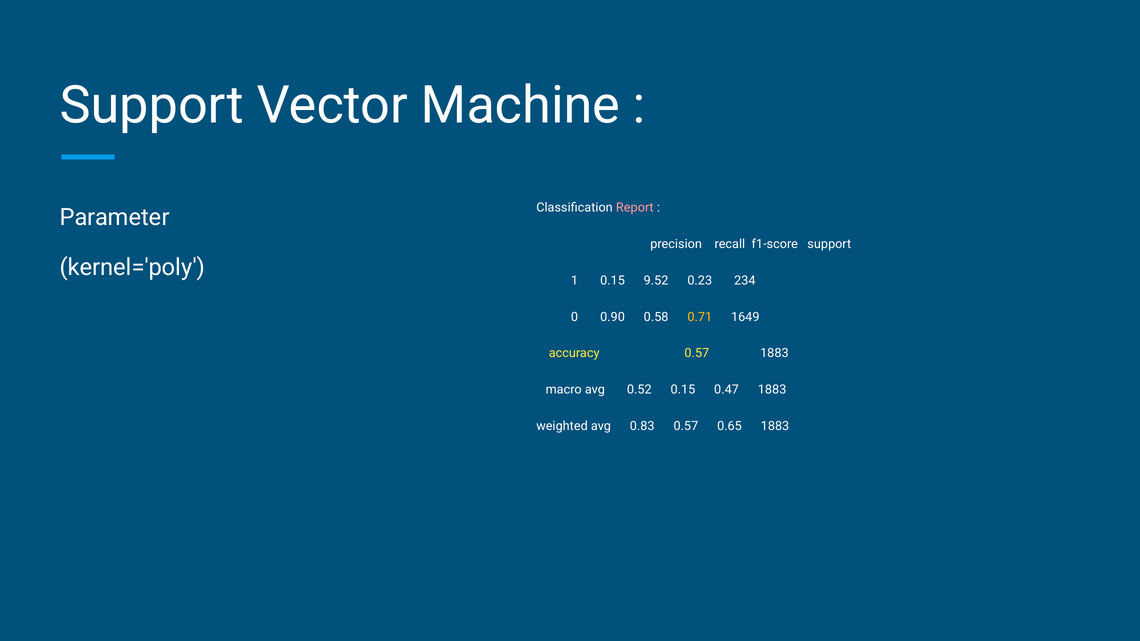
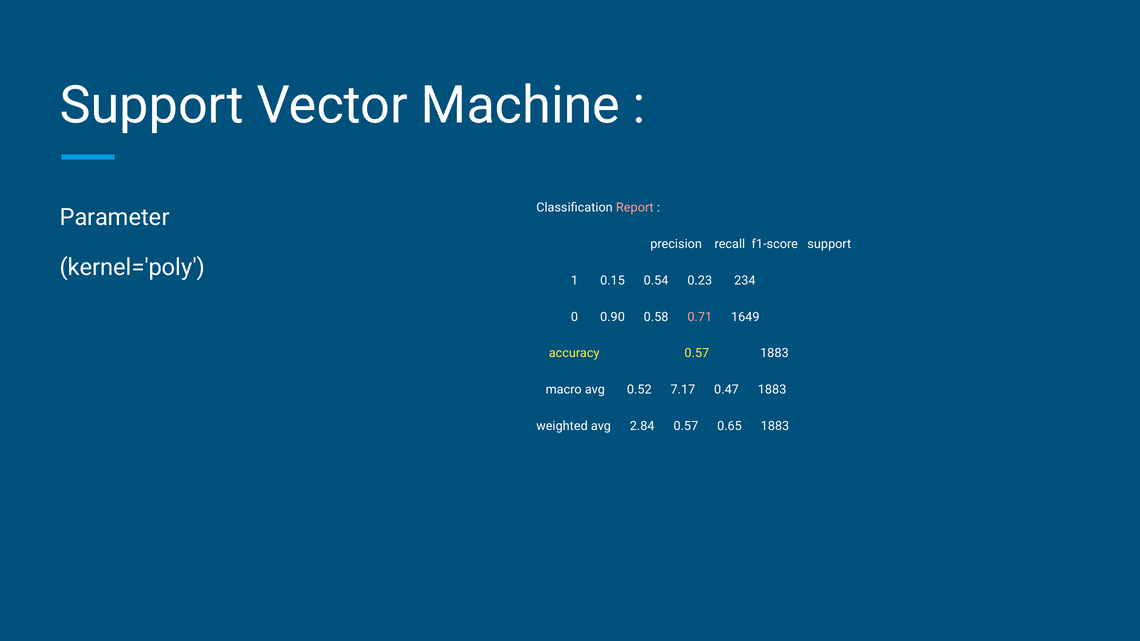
9.52: 9.52 -> 0.54 (656, 281)
0.71 colour: yellow -> pink (700, 317)
0.52 0.15: 0.15 -> 7.17 (683, 390)
0.83: 0.83 -> 2.84 (642, 426)
